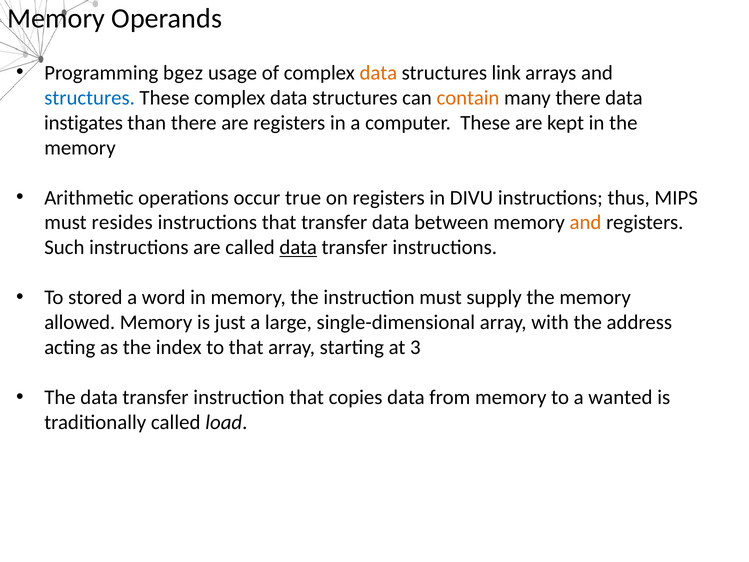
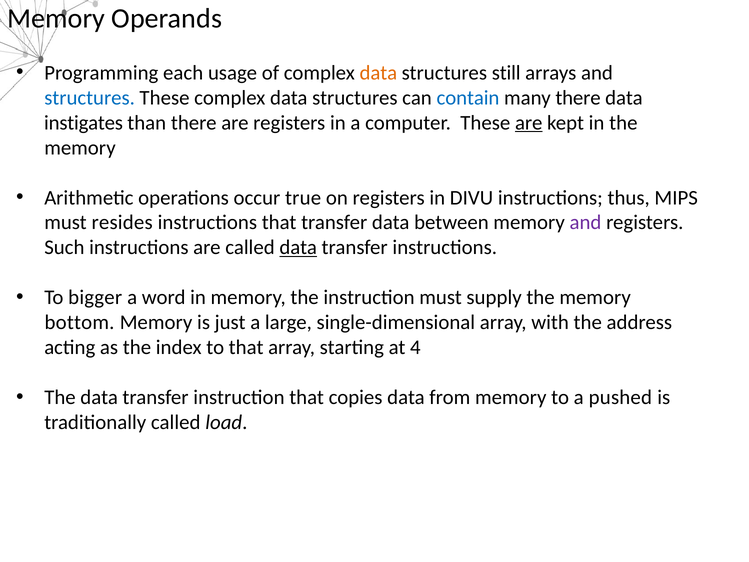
bgez: bgez -> each (183, 73)
link: link -> still (506, 73)
contain colour: orange -> blue (468, 98)
are underline: none -> present (529, 123)
and colour: orange -> purple (585, 223)
stored: stored -> bigger (95, 297)
allowed: allowed -> bottom (80, 322)
3: 3 -> 4 (415, 347)
wanted: wanted -> pushed (620, 397)
